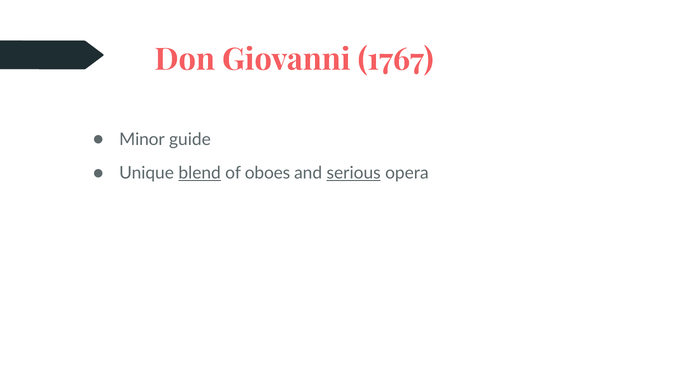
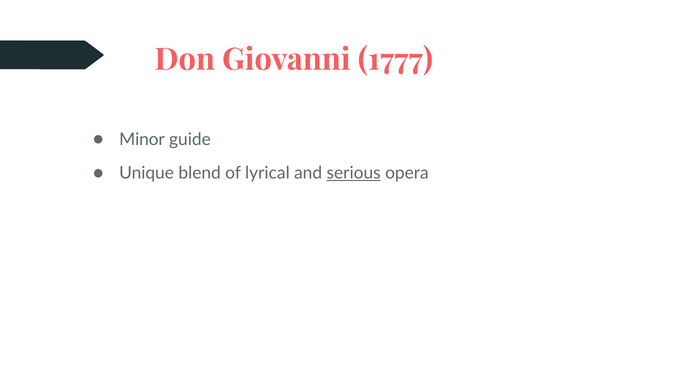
1767: 1767 -> 1777 (395, 60)
blend underline: present -> none (200, 173)
oboes: oboes -> lyrical (267, 173)
